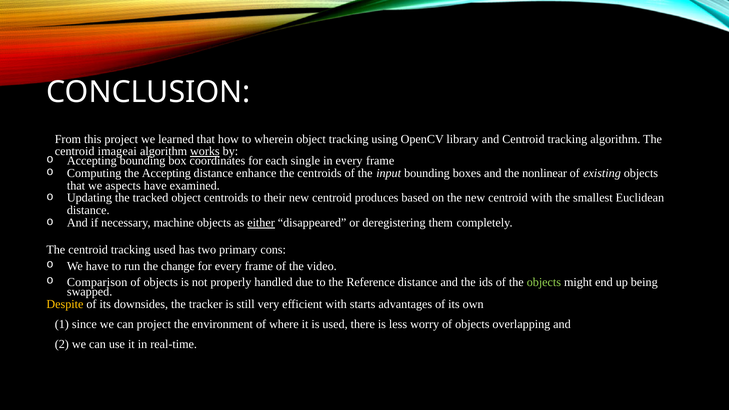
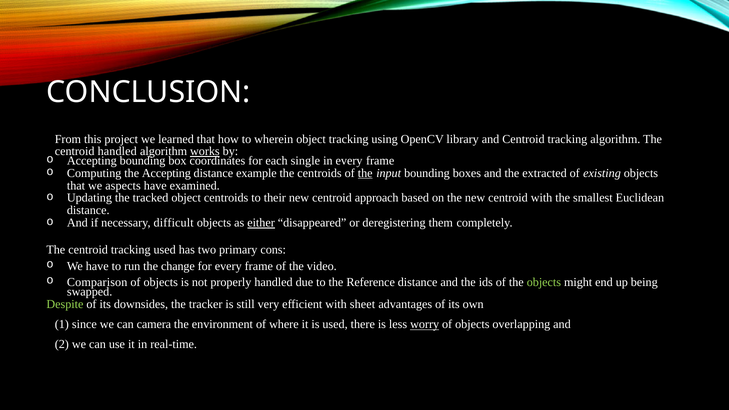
centroid imageai: imageai -> handled (117, 151)
enhance: enhance -> example (256, 173)
the underline: none -> present (365, 173)
nonlinear: nonlinear -> extracted (545, 173)
produces: produces -> approach (377, 198)
machine: machine -> difficult (174, 223)
Despite colour: yellow -> light green (65, 304)
starts: starts -> sheet (363, 304)
can project: project -> camera (154, 324)
worry underline: none -> present (425, 324)
